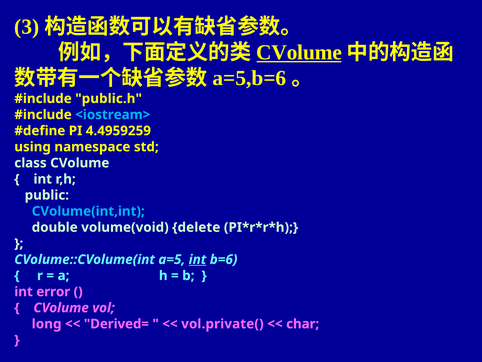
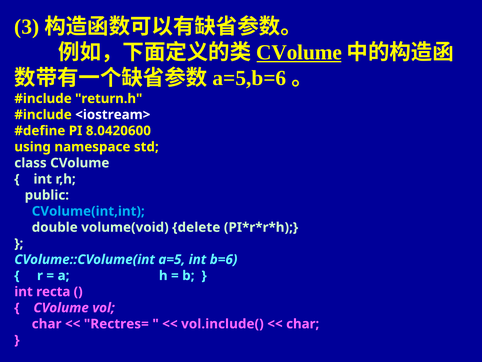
public.h: public.h -> return.h (109, 98)
<iostream> colour: light blue -> white (113, 115)
4.4959259: 4.4959259 -> 8.0420600 (118, 131)
int underline: present -> none (197, 259)
error: error -> recta (53, 291)
long: long -> char (47, 323)
Derived=: Derived= -> Rectres= (116, 323)
vol.private(: vol.private( -> vol.include( (222, 323)
